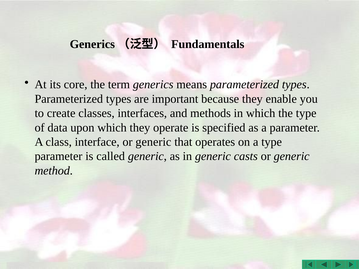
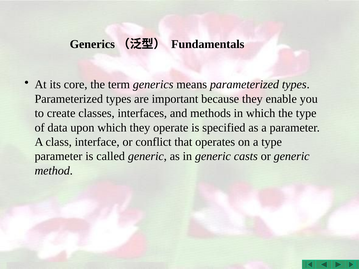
interface or generic: generic -> conflict (153, 142)
